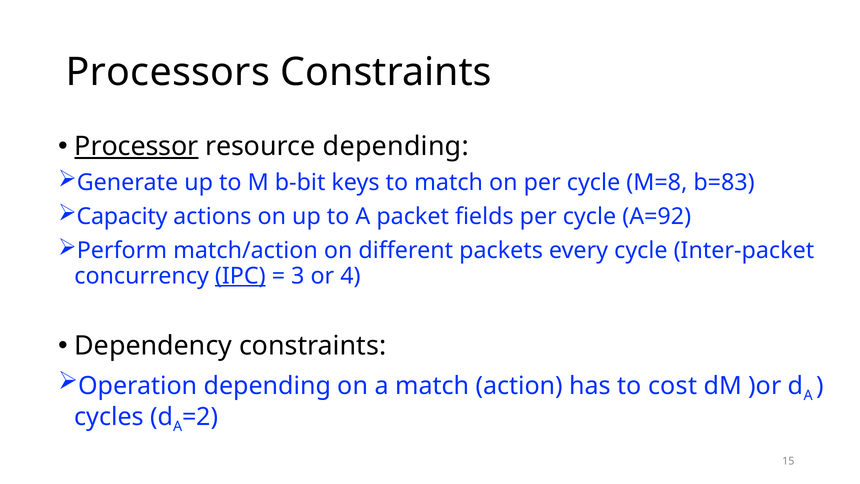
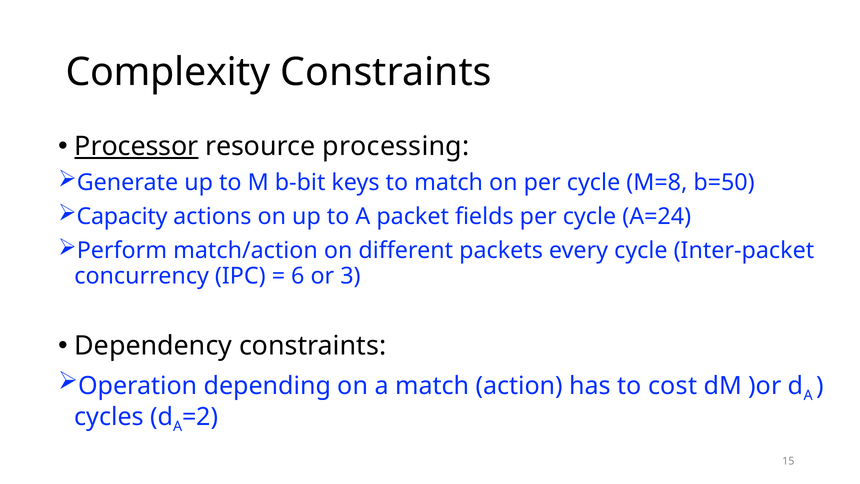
Processors: Processors -> Complexity (168, 72)
resource depending: depending -> processing (396, 146)
b=83: b=83 -> b=50 (724, 182)
A=92: A=92 -> A=24 (657, 217)
IPC underline: present -> none (240, 276)
3: 3 -> 6 (298, 276)
4: 4 -> 3 (350, 276)
